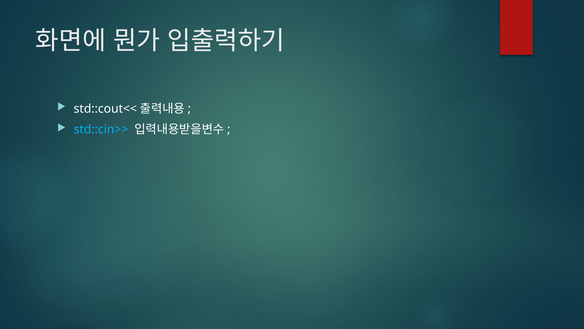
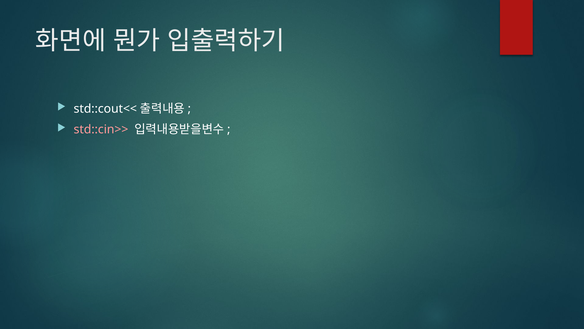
std::cin>> colour: light blue -> pink (101, 129)
